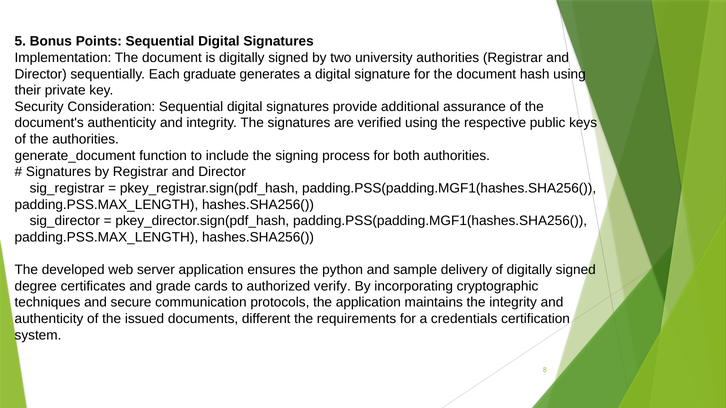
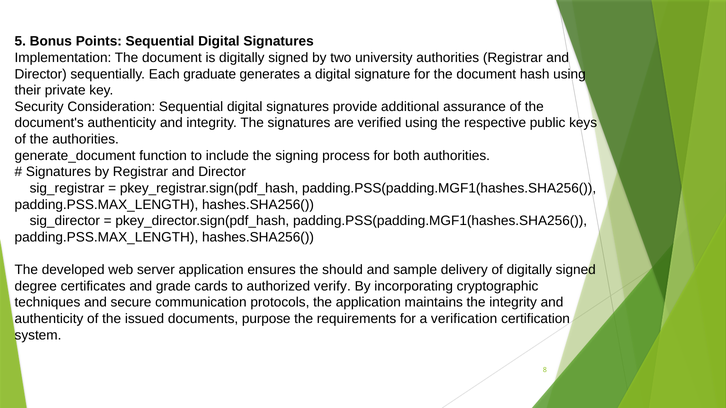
python: python -> should (343, 270)
different: different -> purpose (266, 319)
credentials: credentials -> verification (464, 319)
